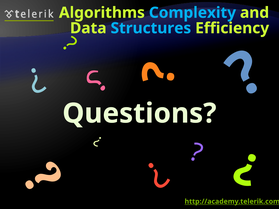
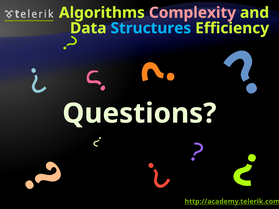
Complexity colour: light blue -> pink (192, 13)
